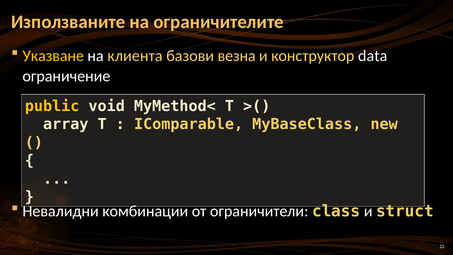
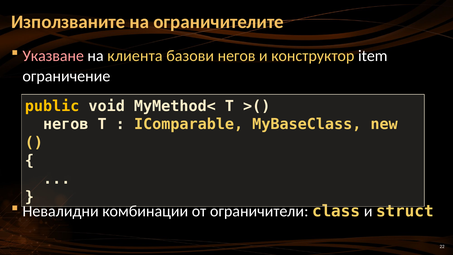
Указване colour: yellow -> pink (53, 56)
базови везна: везна -> негов (237, 56)
data: data -> item (373, 56)
array: array -> негов (66, 124)
